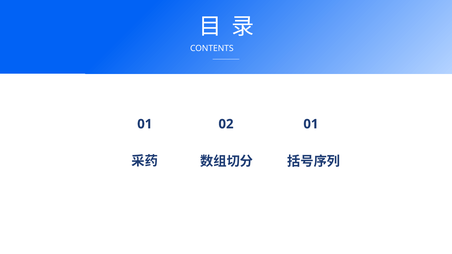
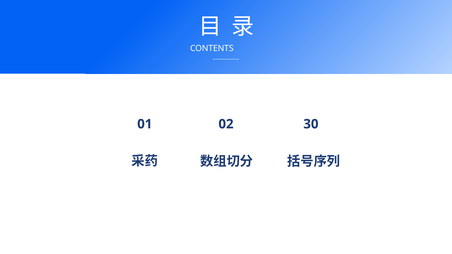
02 01: 01 -> 30 (311, 124)
